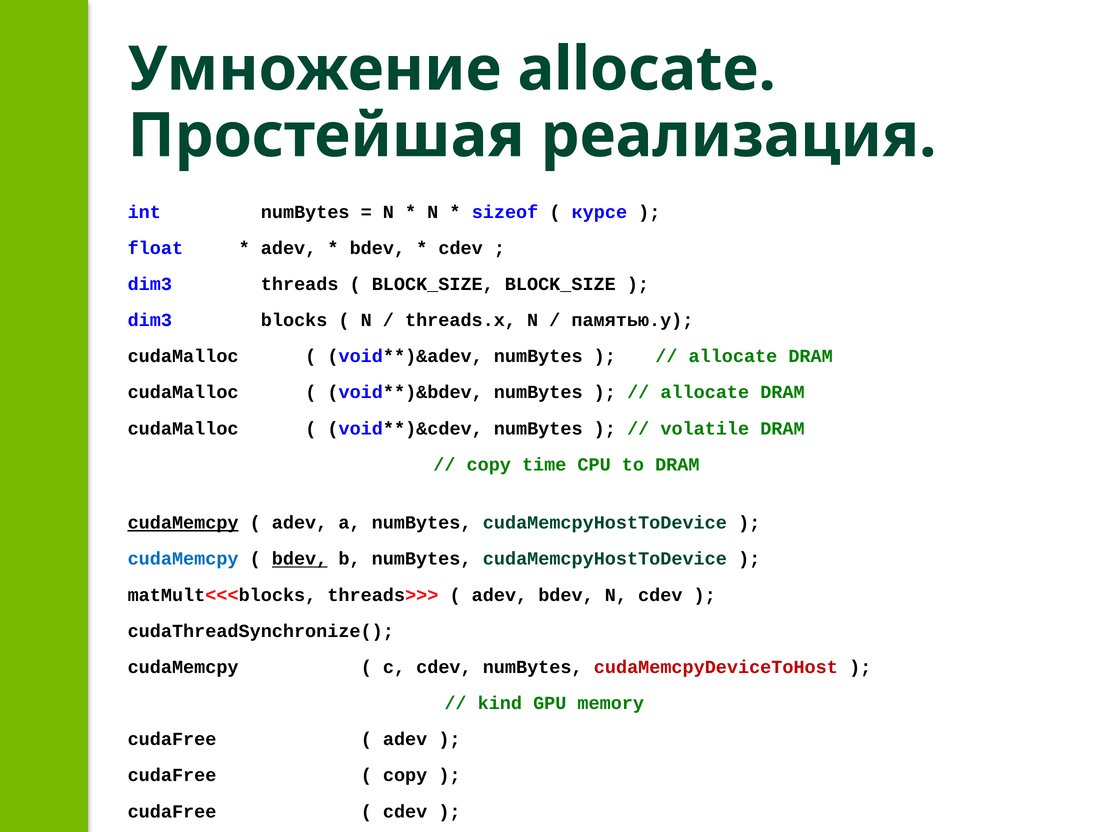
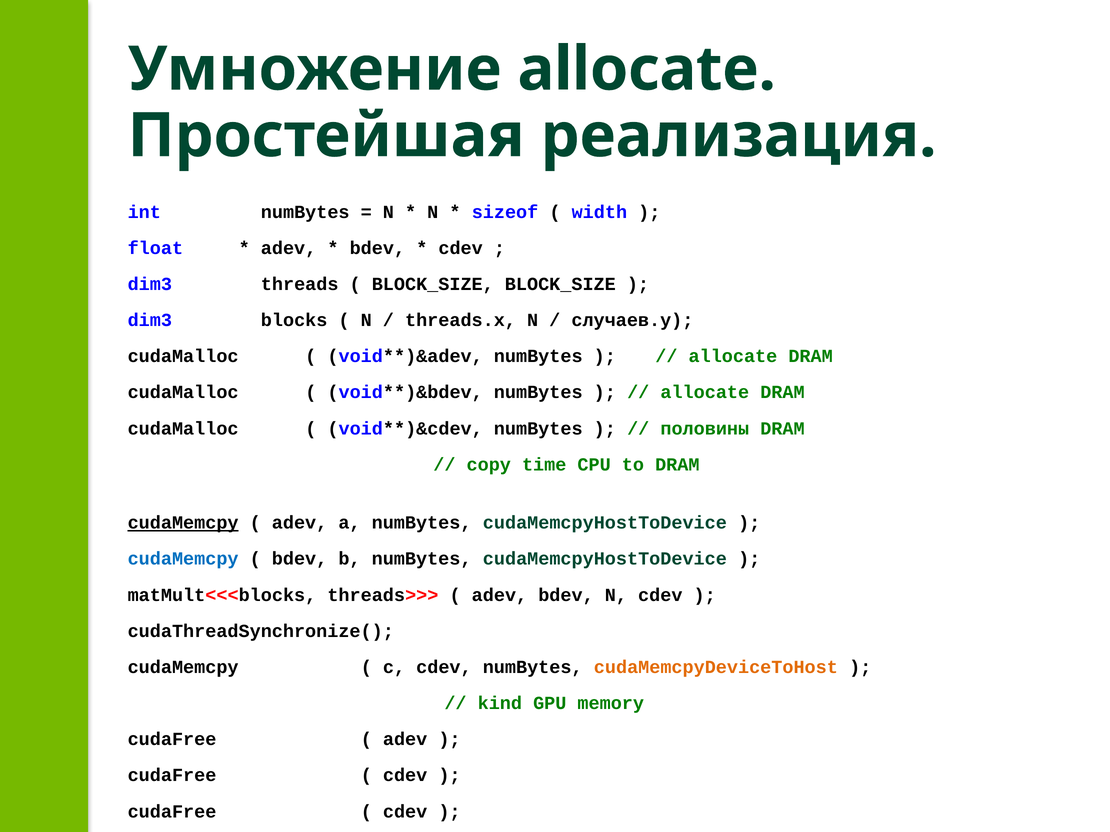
курсе: курсе -> width (599, 212)
памятью.y: памятью.y -> случаев.y (632, 320)
volatile: volatile -> половины (705, 429)
bdev underline: present -> none (300, 559)
cudaMemcpyDeviceToHost colour: red -> orange (716, 668)
copy: copy -> cdev (405, 776)
